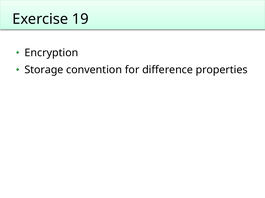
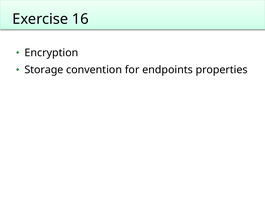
19: 19 -> 16 (80, 19)
difference: difference -> endpoints (168, 70)
